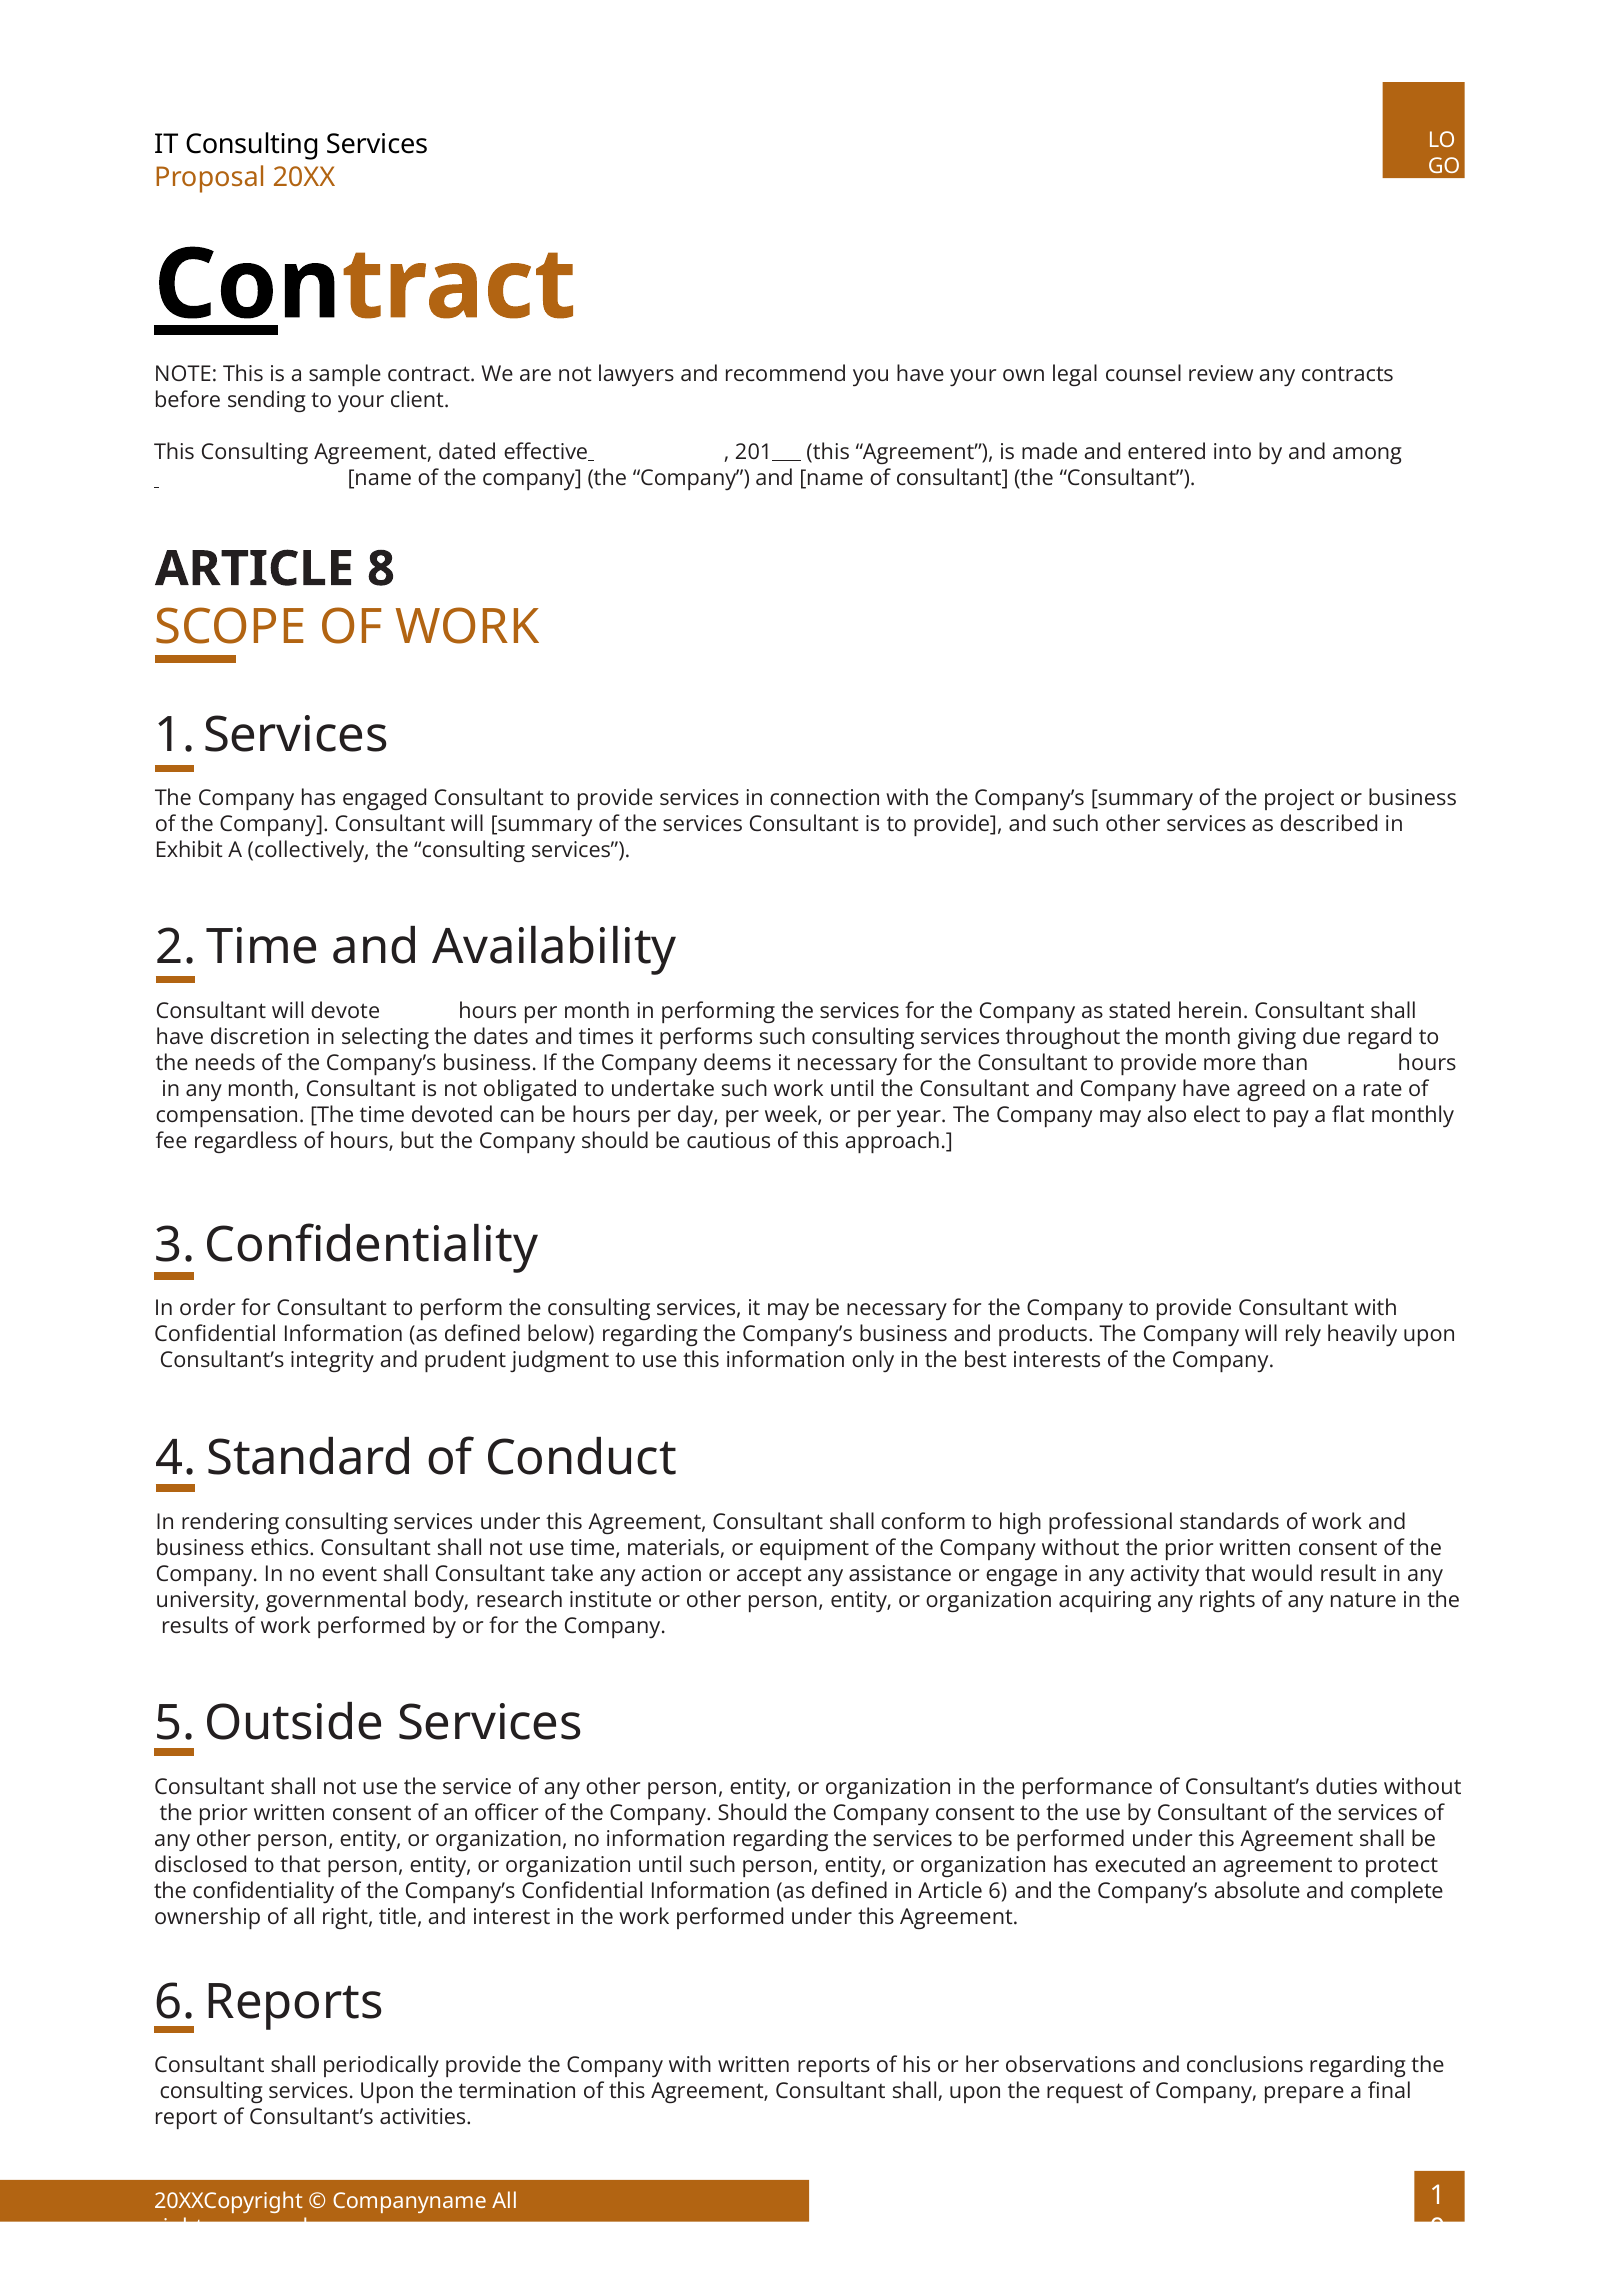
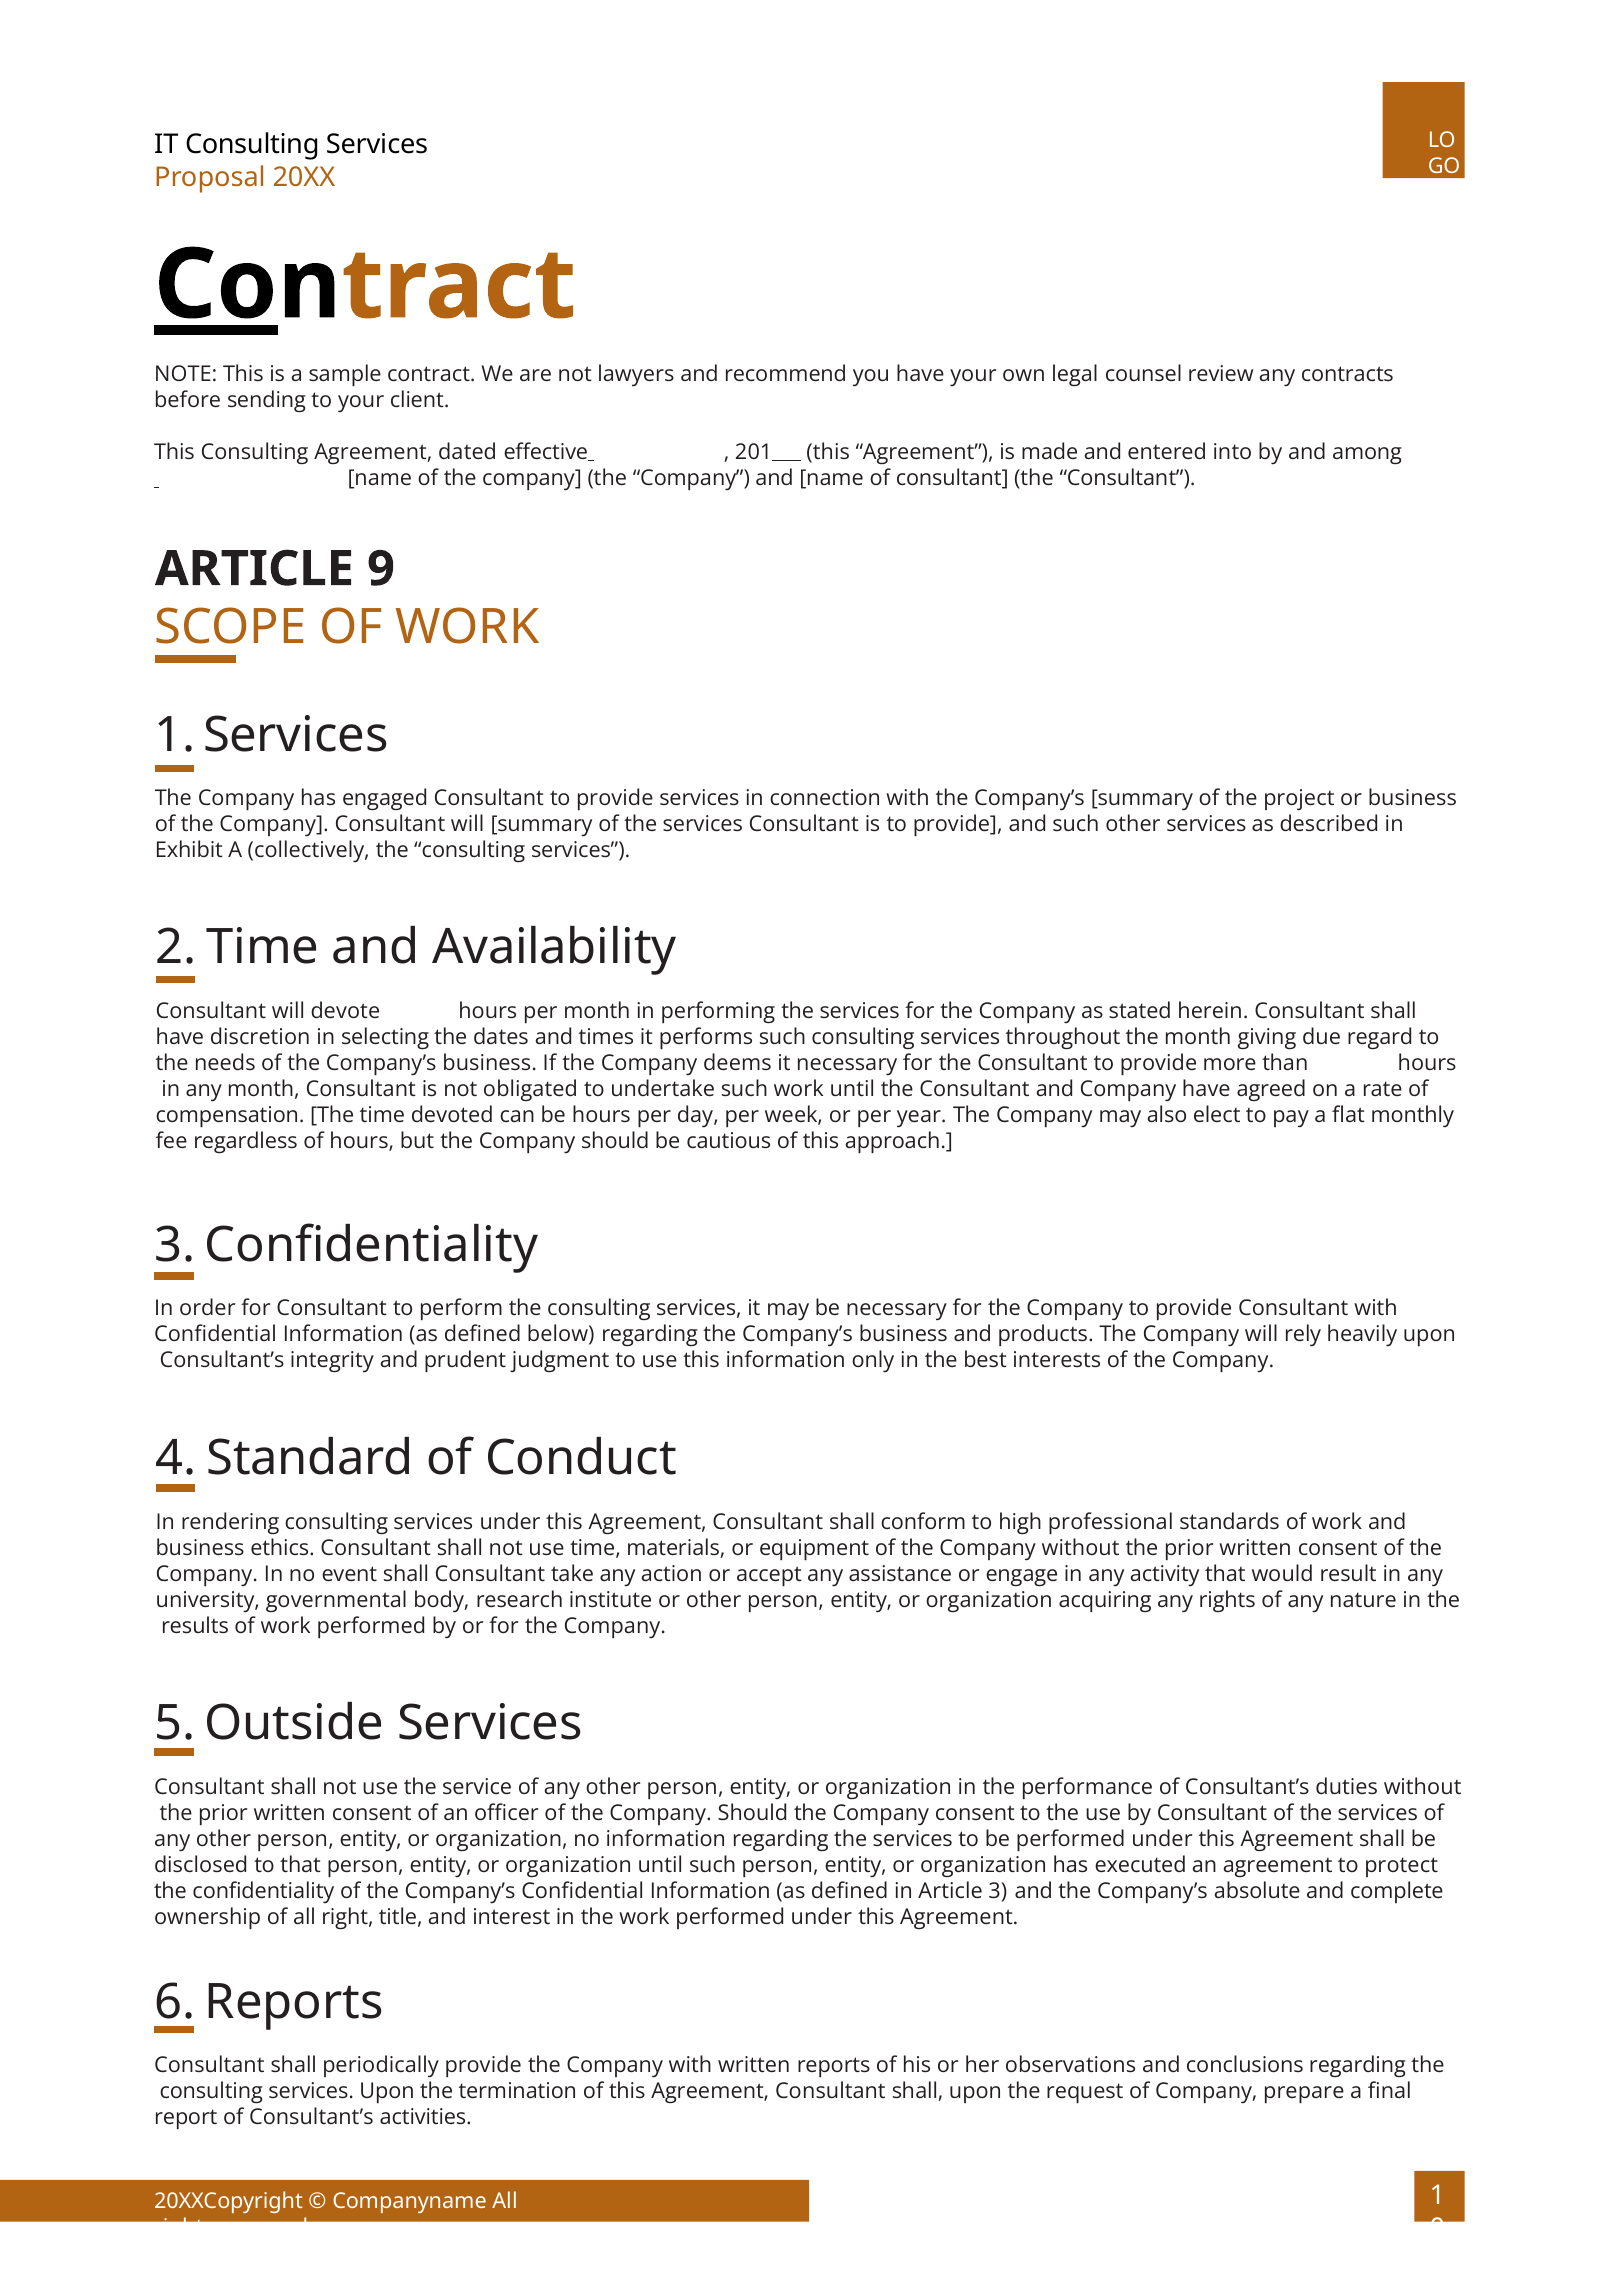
8: 8 -> 9 (381, 569)
6: 6 -> 3 (998, 1892)
